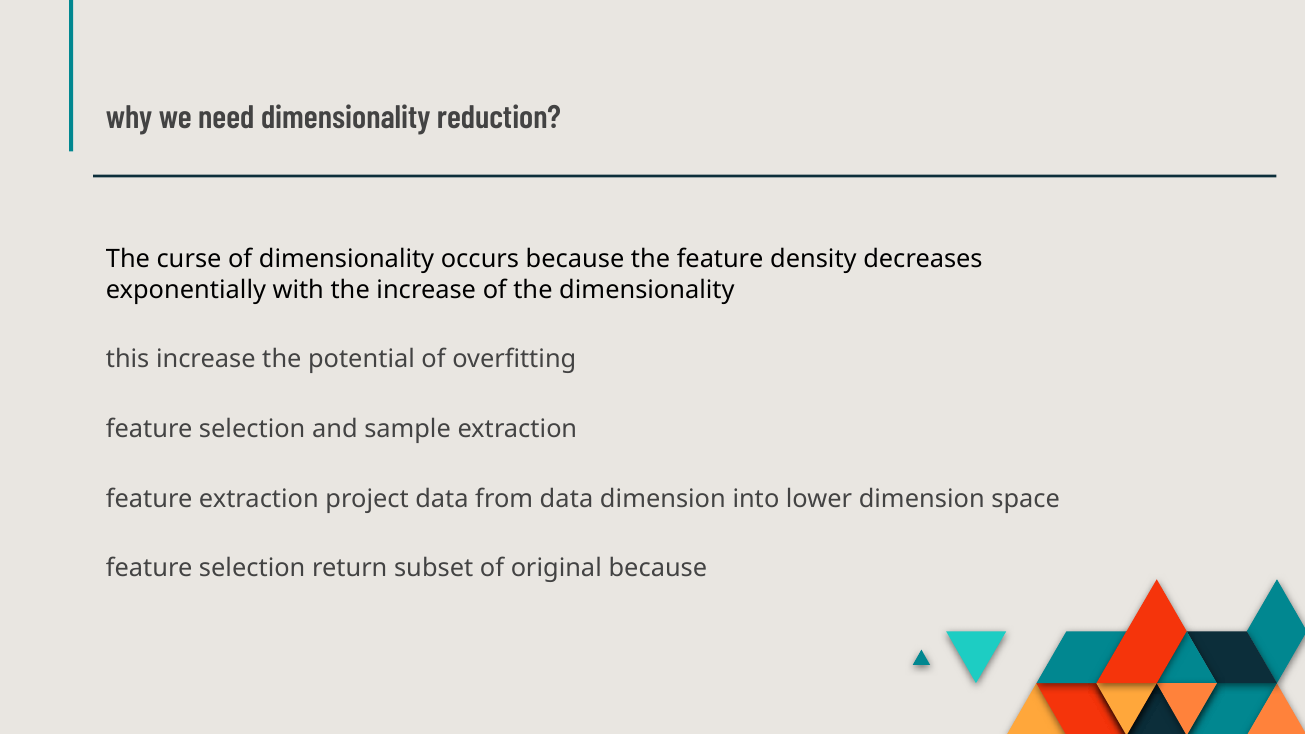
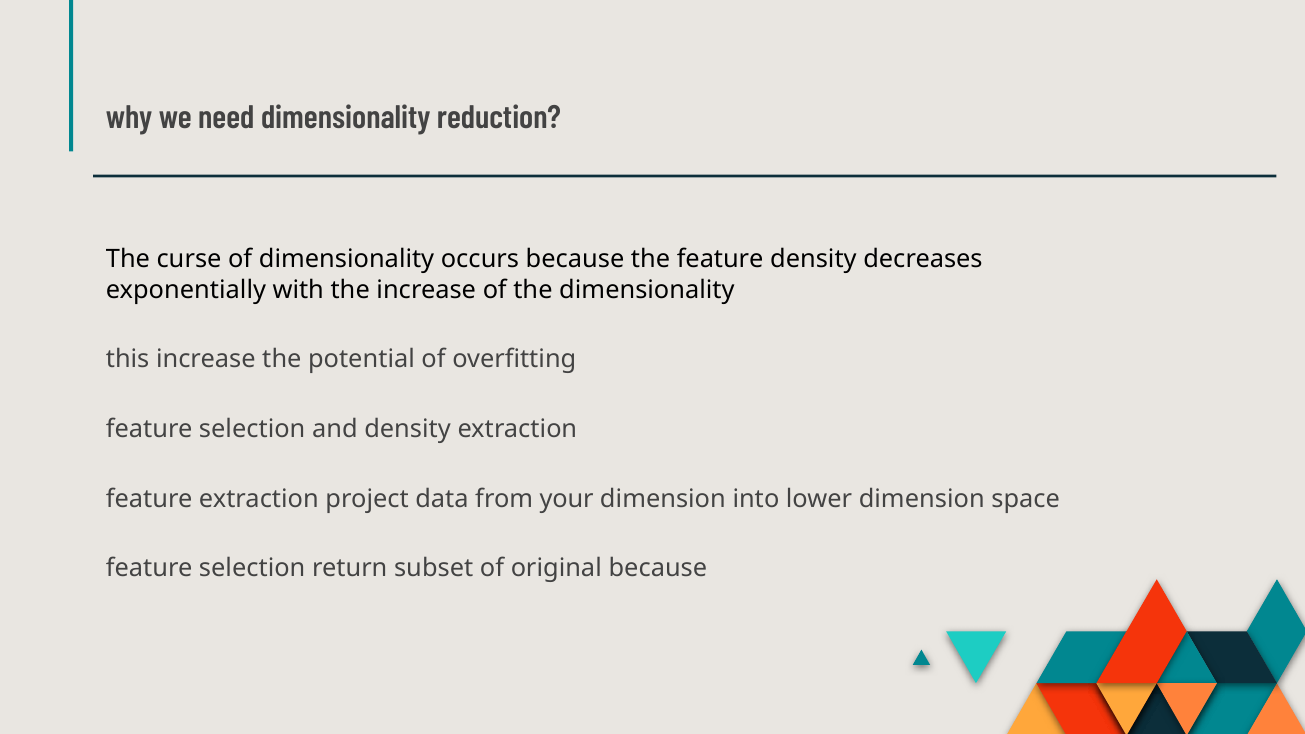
and sample: sample -> density (408, 429)
from data: data -> your (567, 499)
